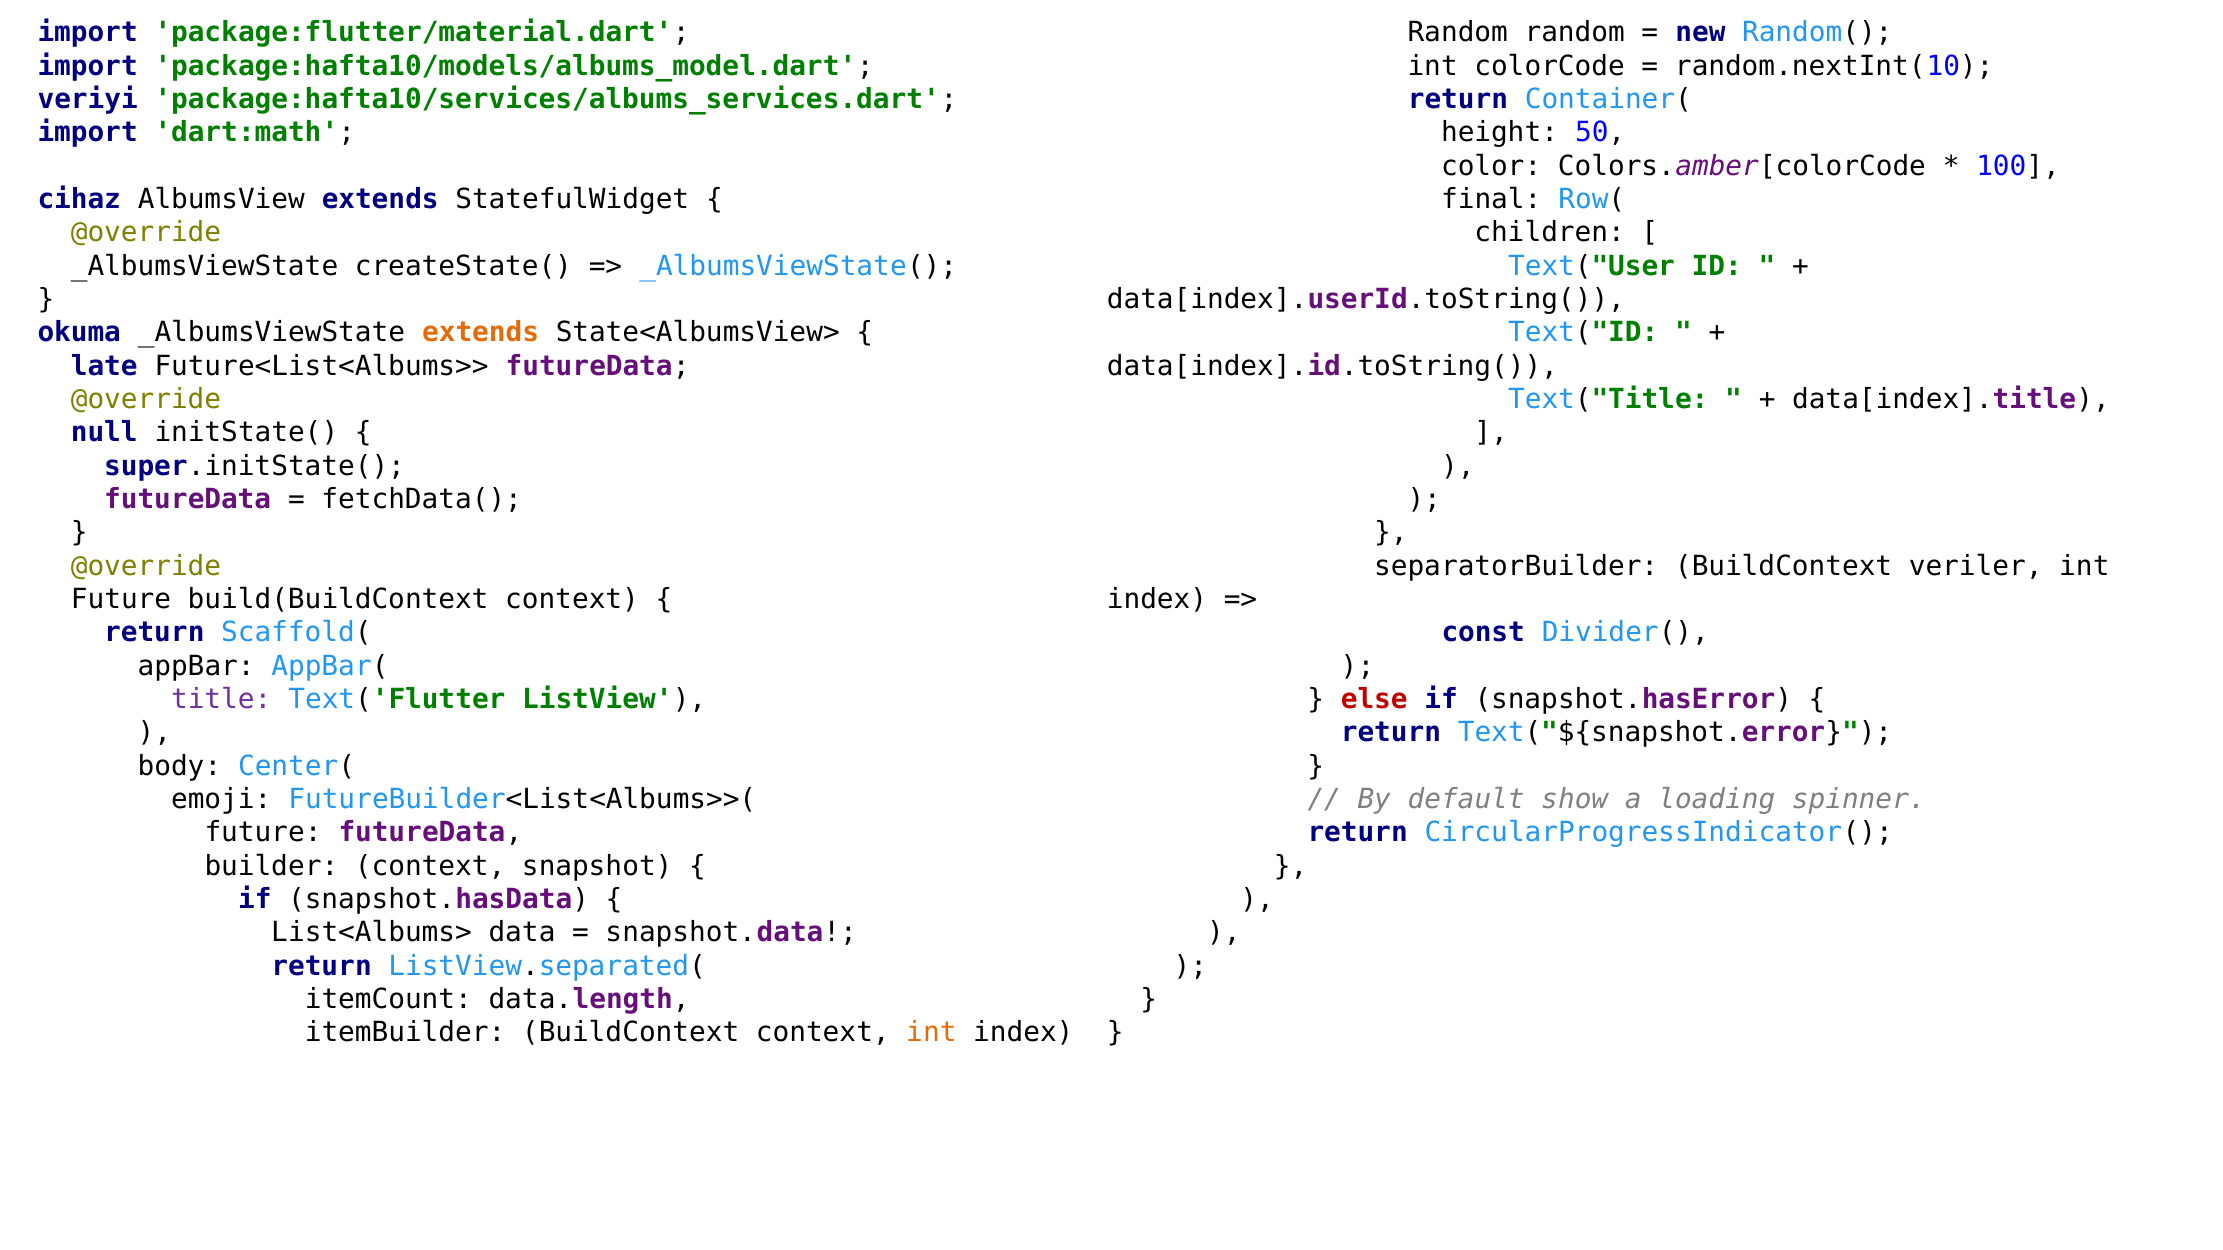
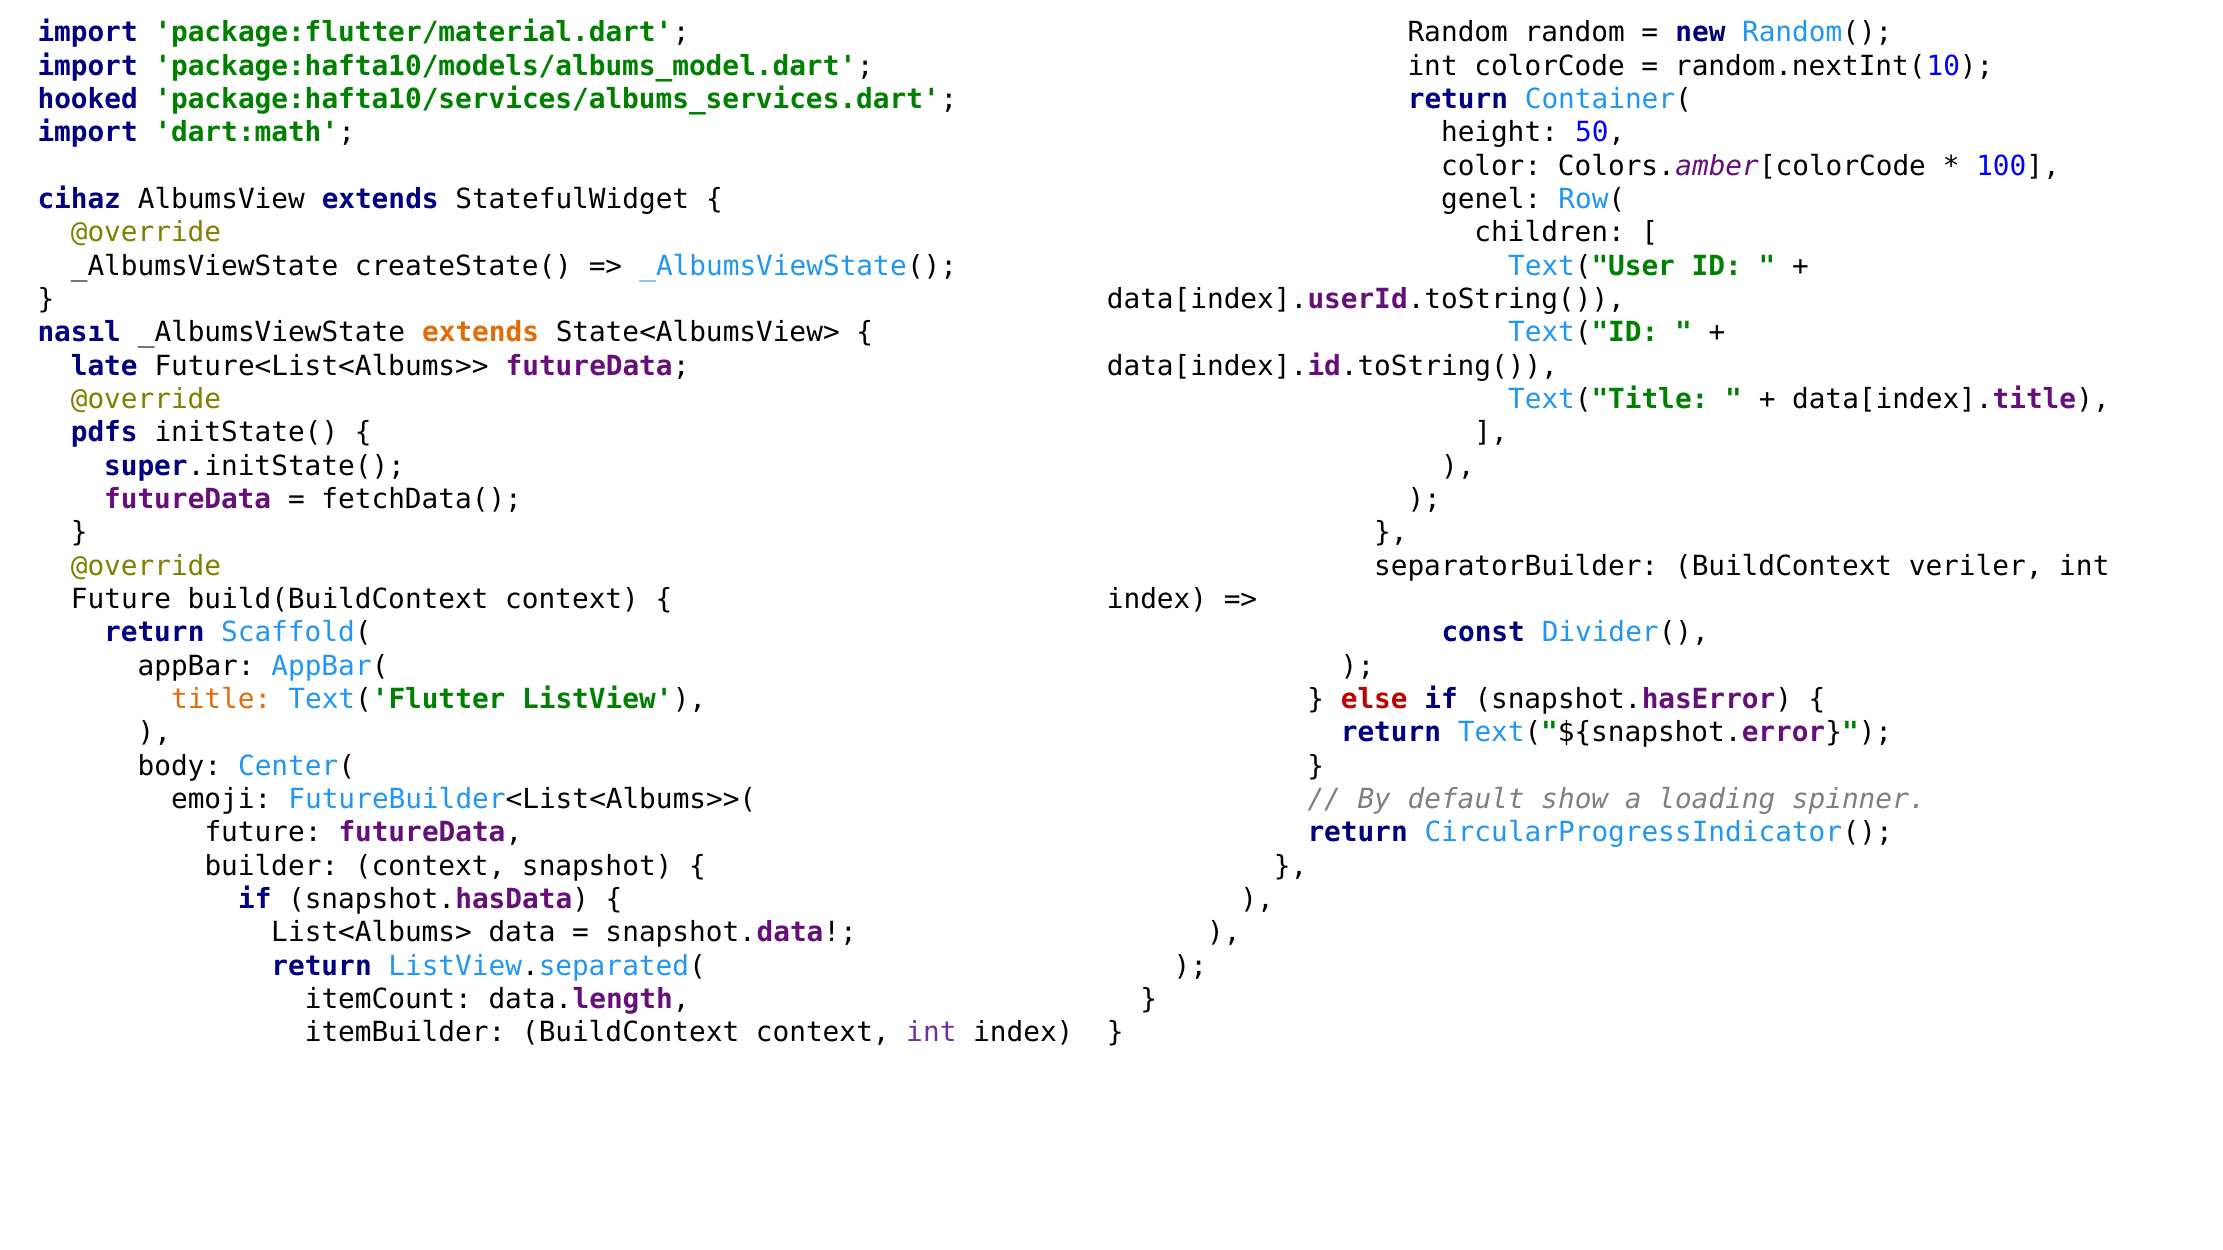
veriyi: veriyi -> hooked (88, 99)
final: final -> genel (1491, 199)
okuma: okuma -> nasıl (79, 333)
null: null -> pdfs (104, 433)
title colour: purple -> orange (221, 700)
int colour: orange -> purple (931, 1033)
